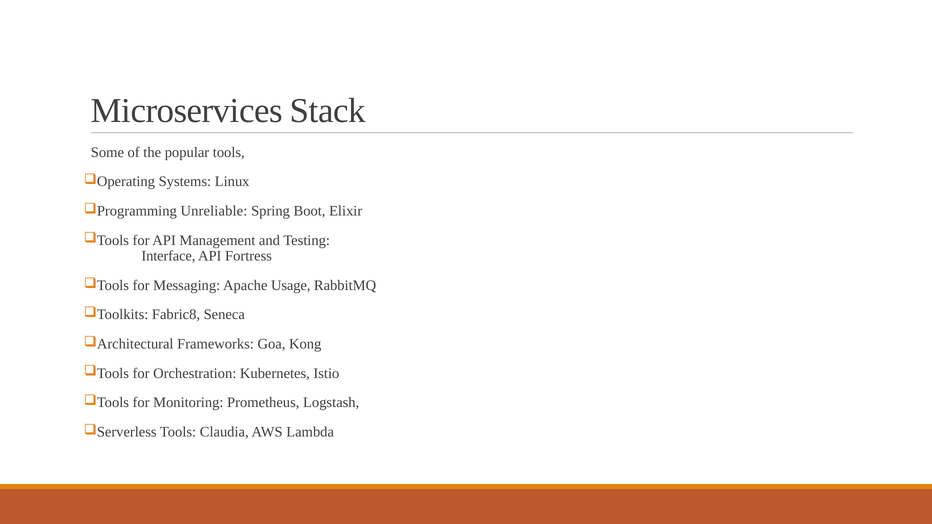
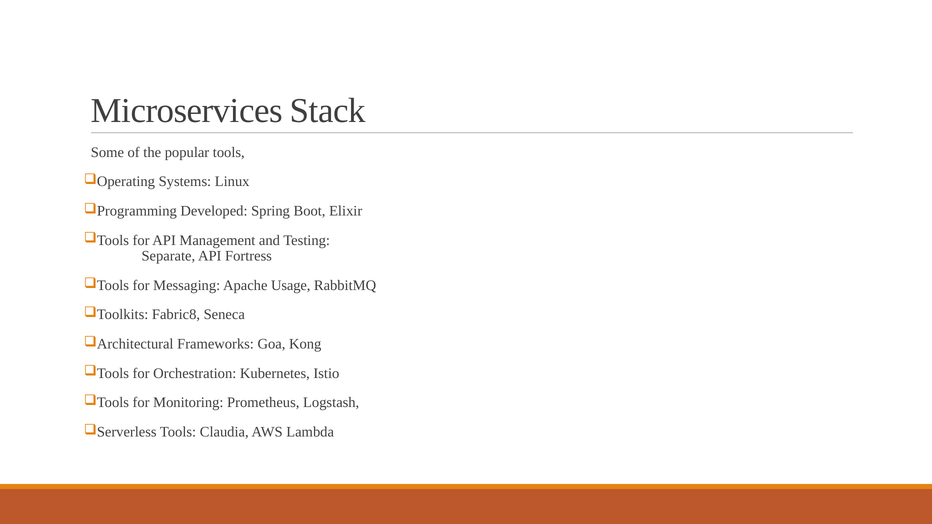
Unreliable: Unreliable -> Developed (214, 211)
Interface: Interface -> Separate (168, 256)
